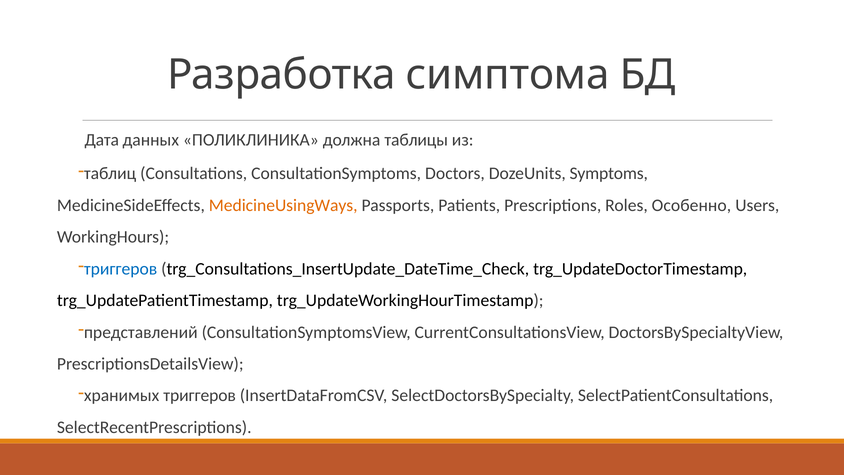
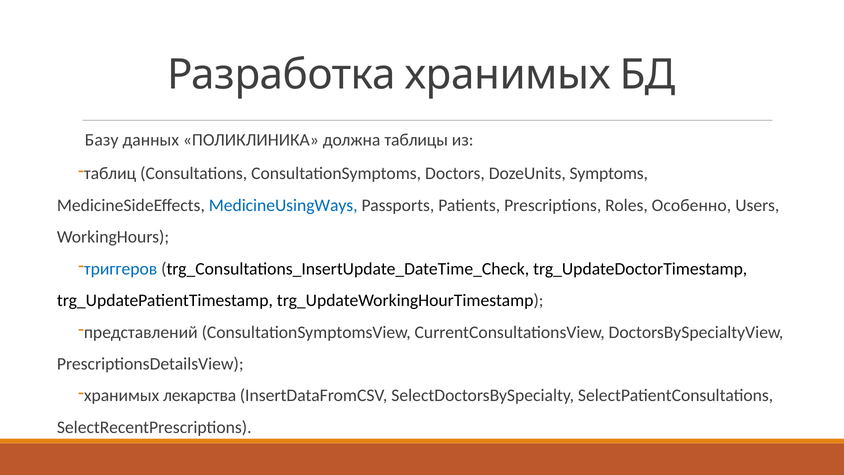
Разработка симптома: симптома -> хранимых (508, 75)
Дата: Дата -> Базу (102, 140)
MedicineUsingWays colour: orange -> blue (283, 205)
хранимых триггеров: триггеров -> лекарства (200, 395)
